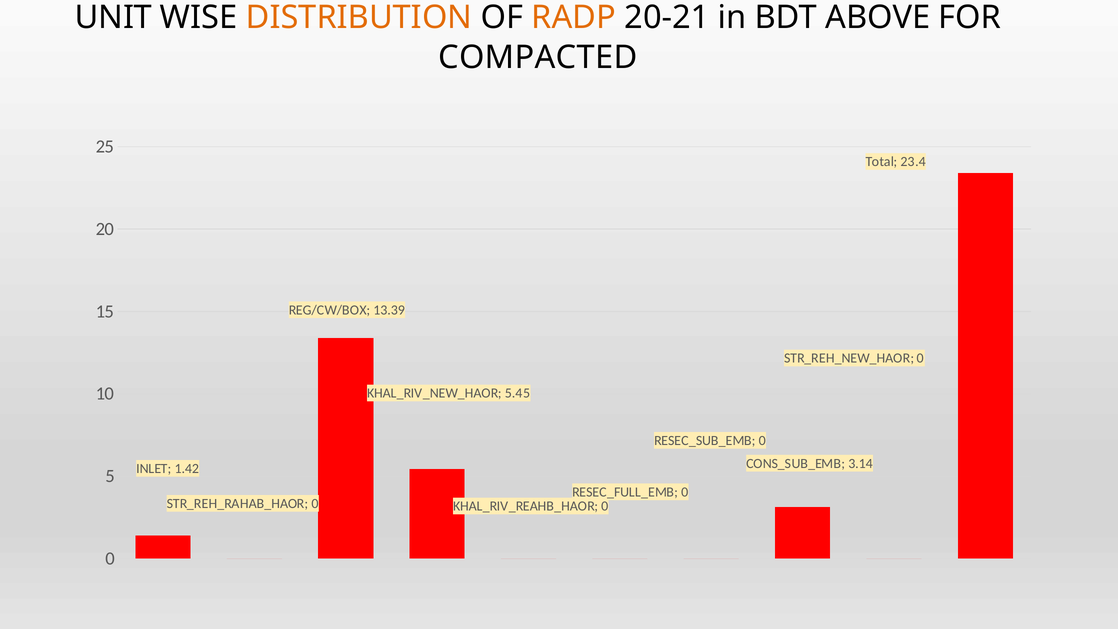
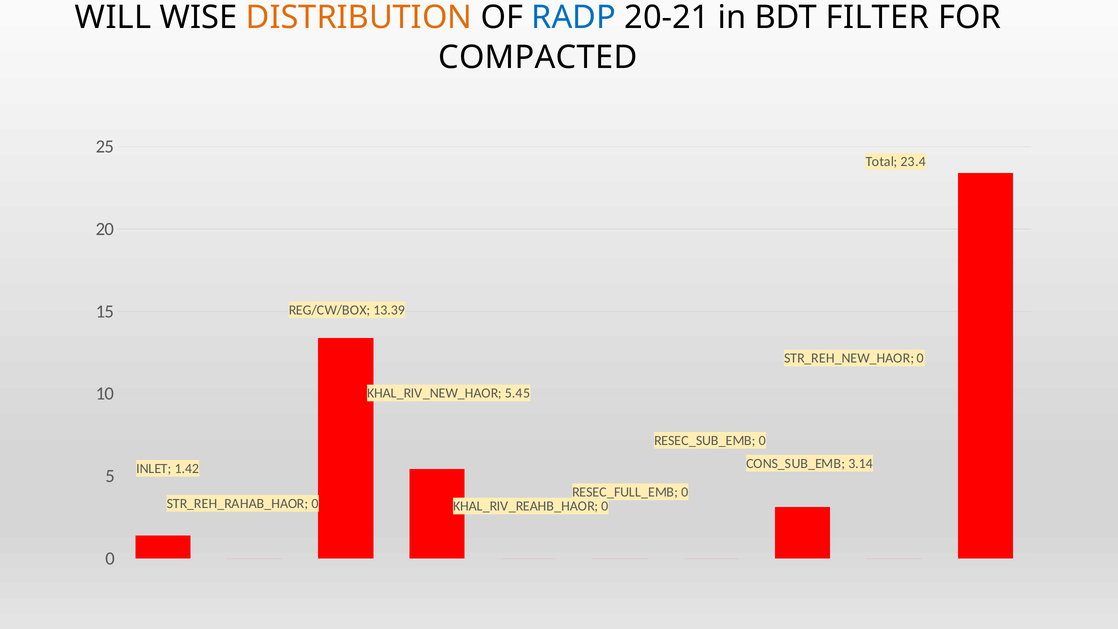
UNIT: UNIT -> WILL (113, 17)
RADP colour: orange -> blue (574, 17)
ABOVE: ABOVE -> FILTER (878, 17)
